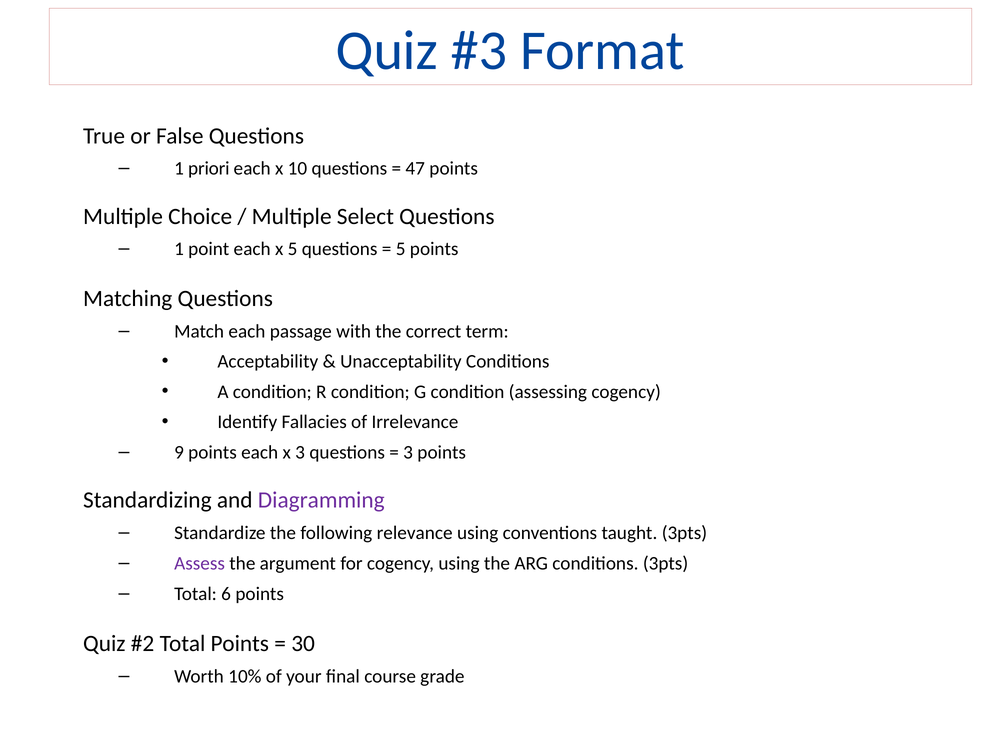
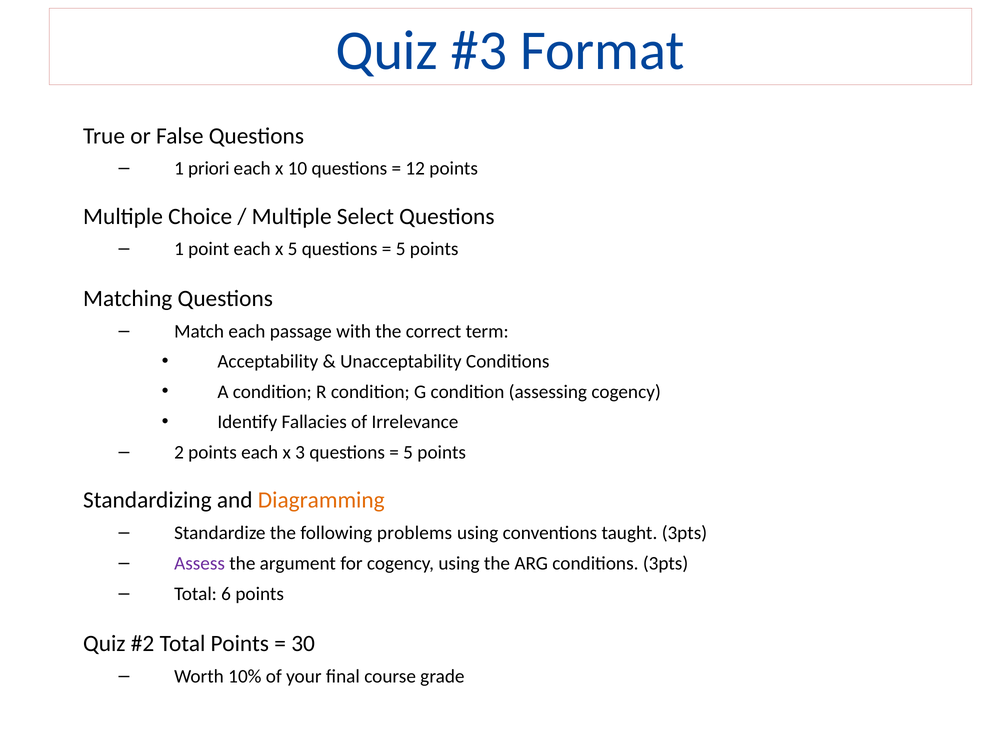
47: 47 -> 12 (415, 169)
9: 9 -> 2 (179, 452)
3: 3 -> 5 (408, 452)
Diagramming colour: purple -> orange (321, 500)
relevance: relevance -> problems (415, 533)
